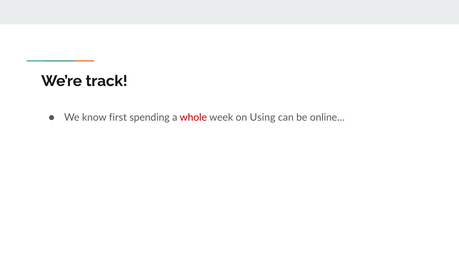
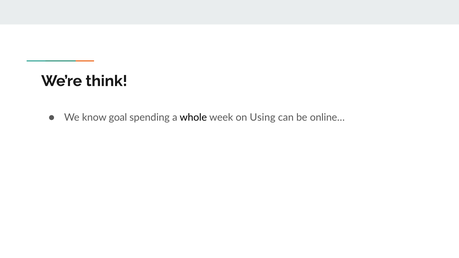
track: track -> think (107, 81)
first: first -> goal (118, 118)
whole colour: red -> black (193, 118)
